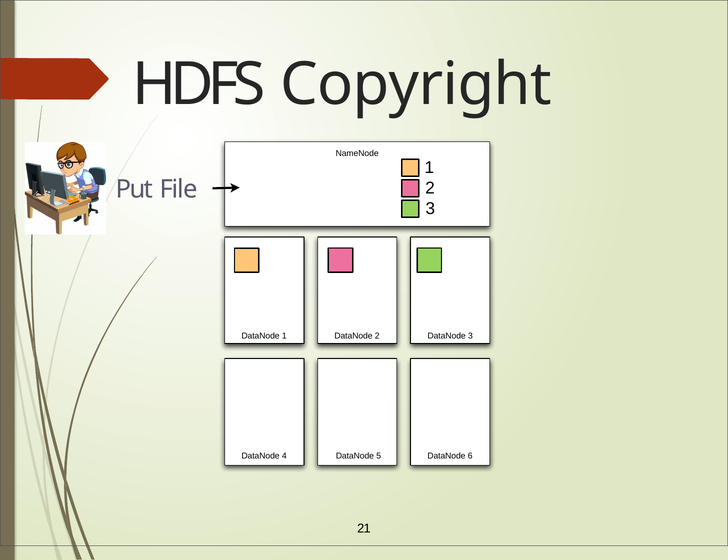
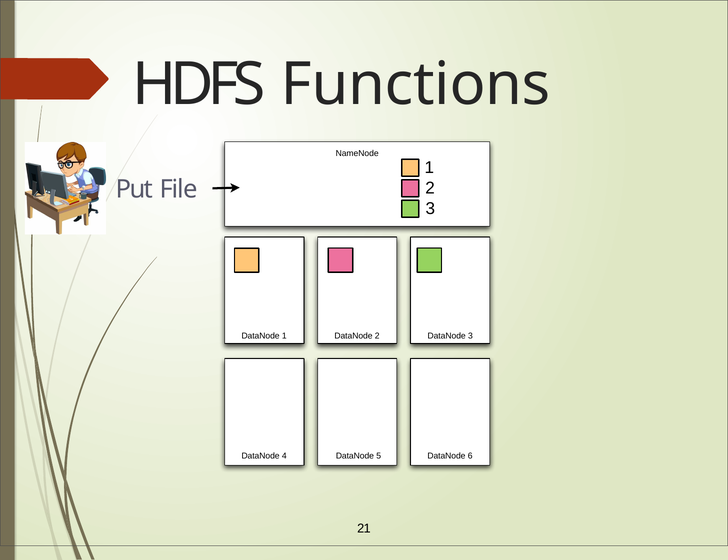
Copyright: Copyright -> Functions (416, 85)
